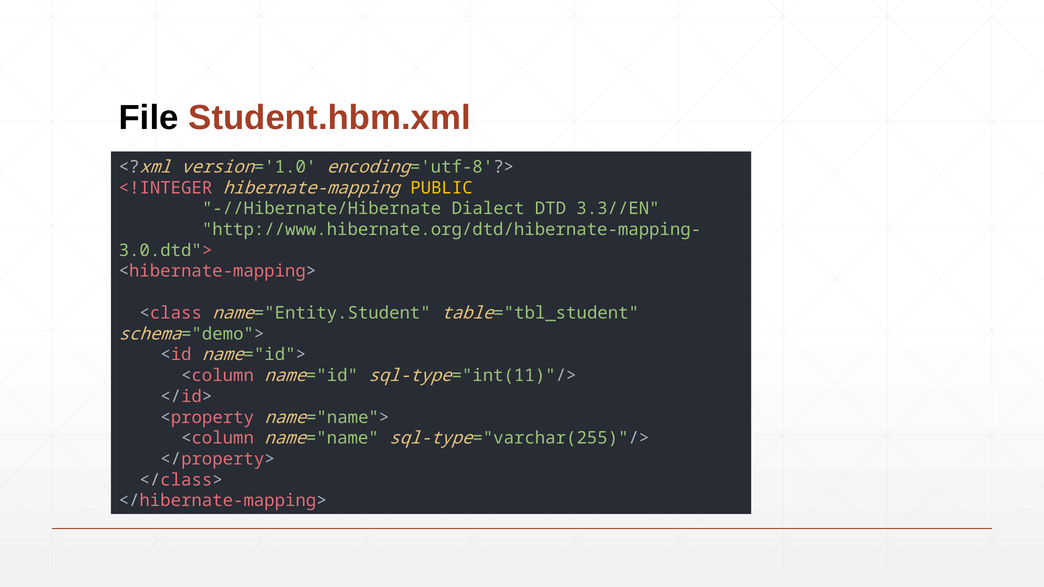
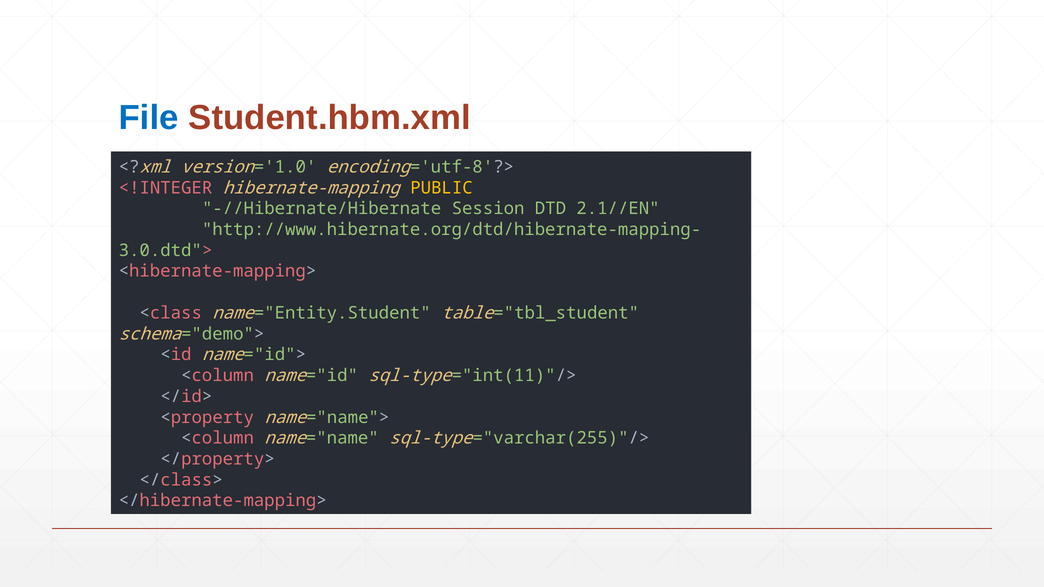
File colour: black -> blue (149, 118)
Dialect: Dialect -> Session (488, 209)
3.3//EN: 3.3//EN -> 2.1//EN (618, 209)
